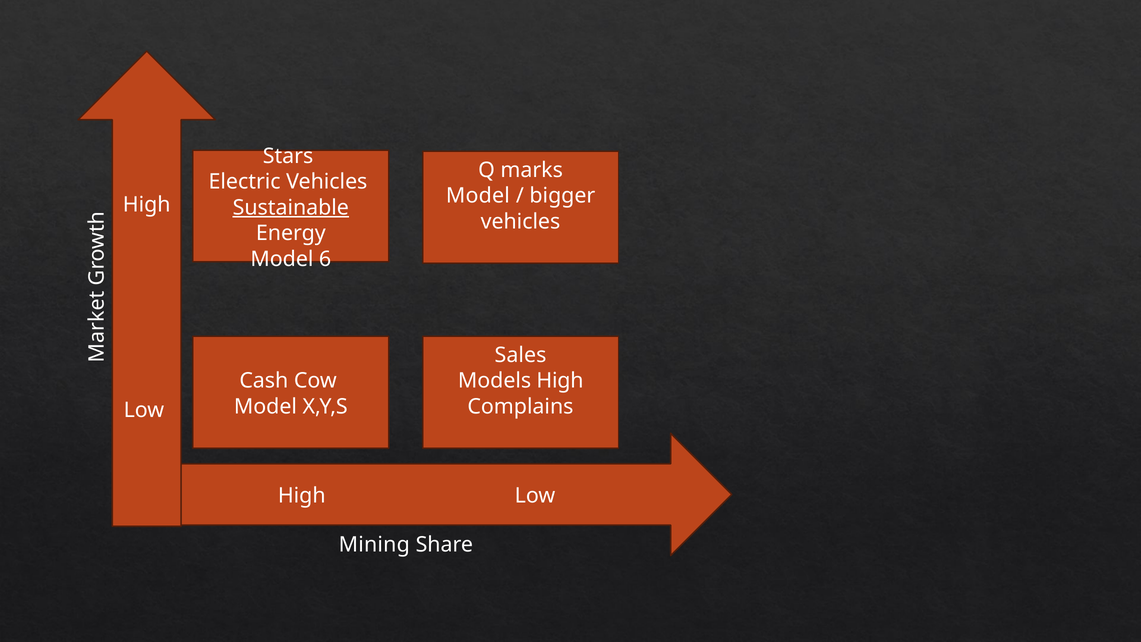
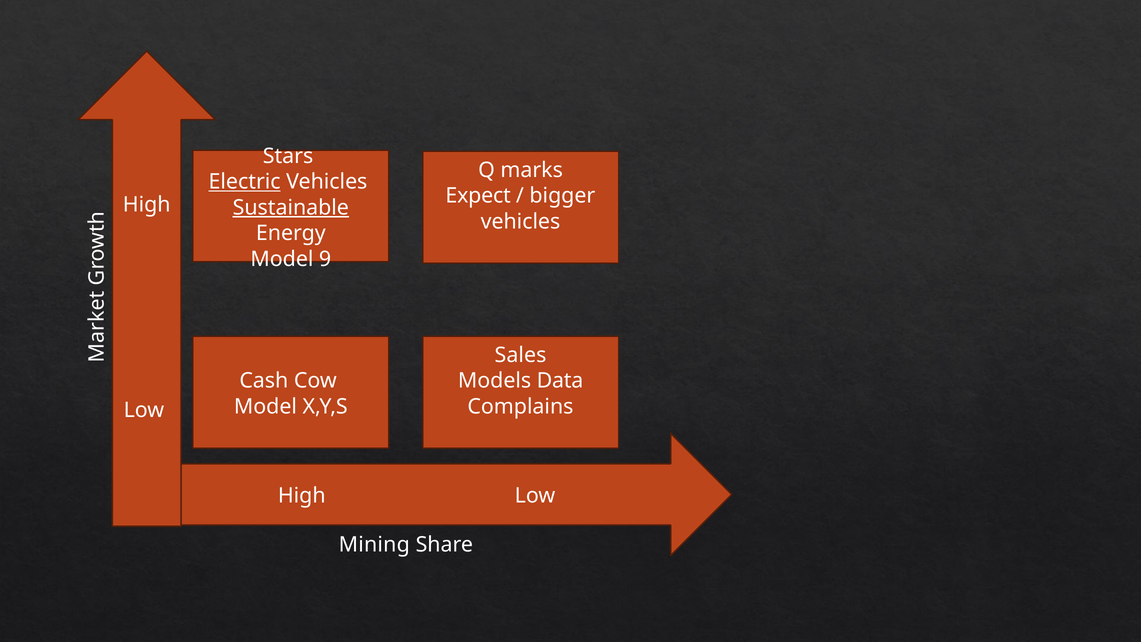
Electric underline: none -> present (245, 182)
Model: Model -> Expect (478, 196)
6: 6 -> 9 (325, 259)
Models High: High -> Data (560, 381)
